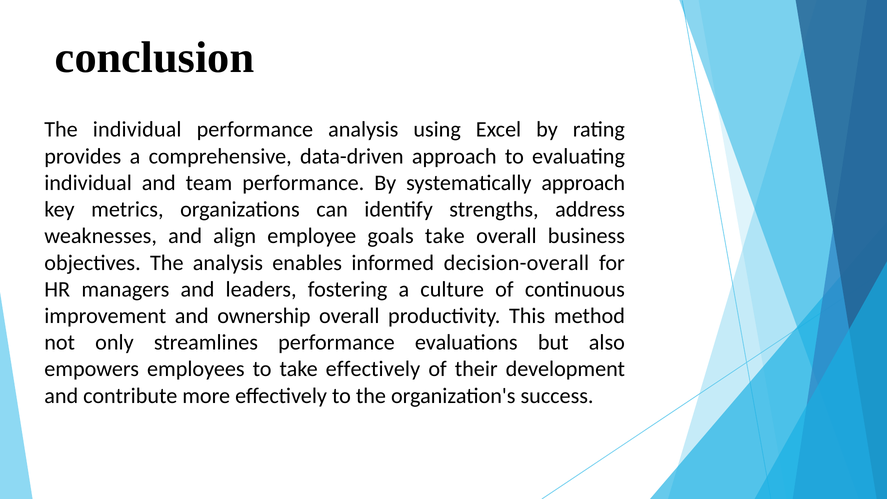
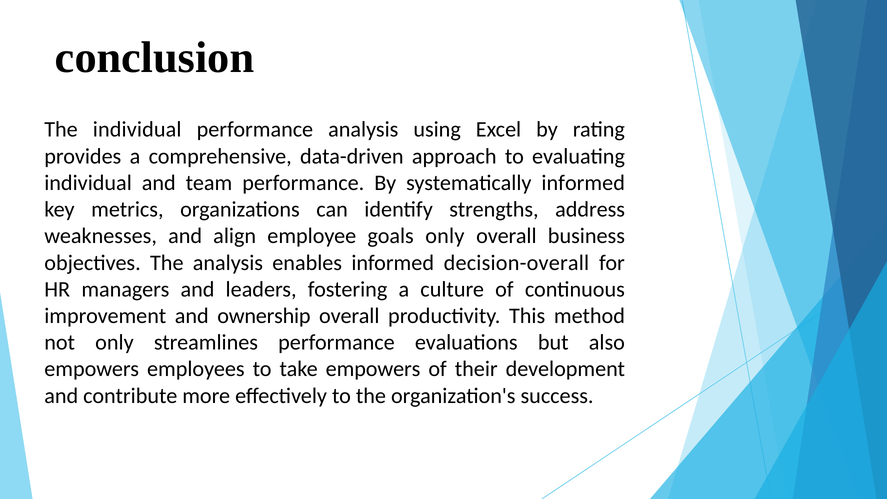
systematically approach: approach -> informed (583, 183)
goals take: take -> only (445, 236)
take effectively: effectively -> empowers (373, 369)
